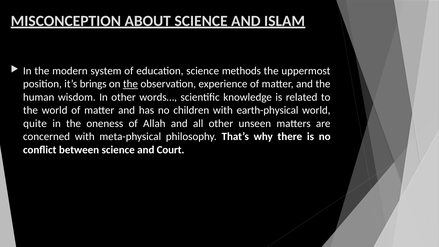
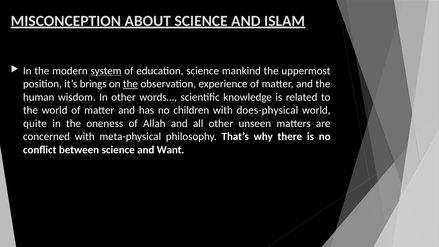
system underline: none -> present (106, 71)
methods: methods -> mankind (241, 71)
earth-physical: earth-physical -> does-physical (267, 110)
Court: Court -> Want (171, 150)
